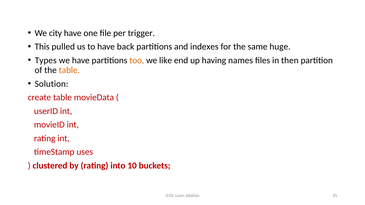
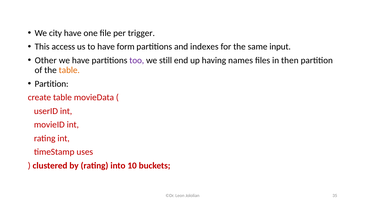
pulled: pulled -> access (63, 47)
back: back -> form (126, 47)
huge: huge -> input (280, 47)
Types: Types -> Other (46, 60)
too colour: orange -> purple (137, 60)
like: like -> still (166, 60)
Solution: Solution -> Partition (52, 84)
